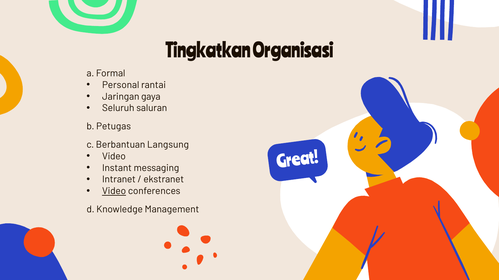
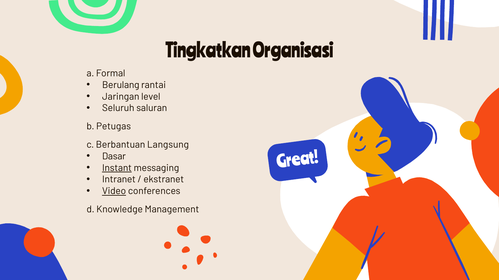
Personal: Personal -> Berulang (121, 85)
gaya: gaya -> level (151, 97)
Video: Video -> Dasar (114, 157)
Instant underline: none -> present (117, 168)
